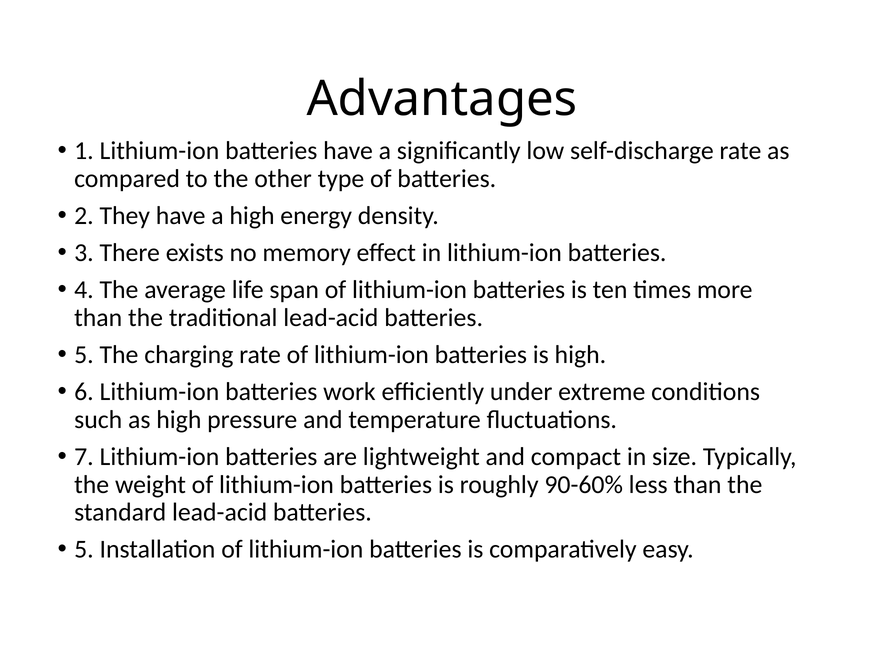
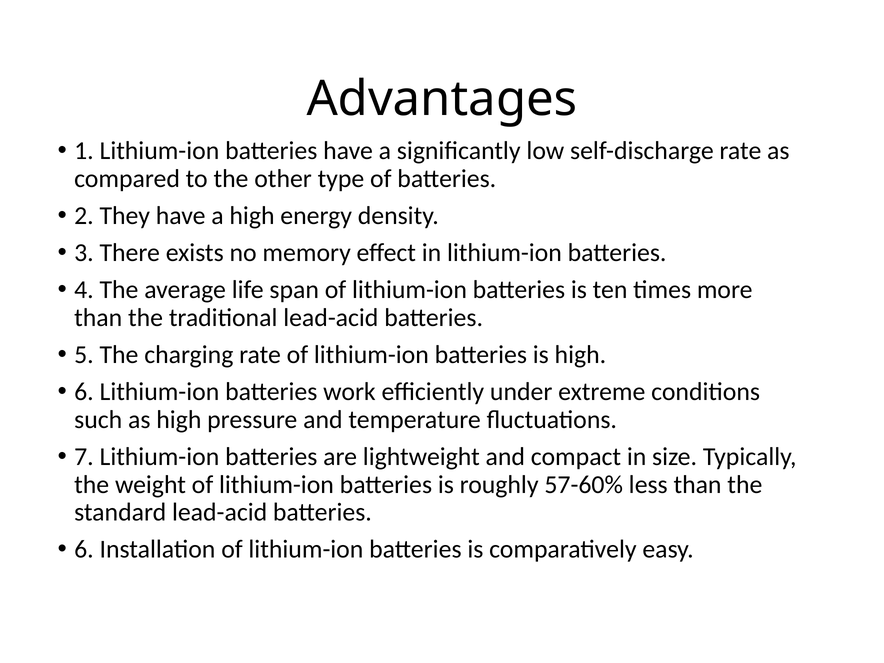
90-60%: 90-60% -> 57-60% (584, 485)
5: 5 -> 6 (84, 549)
